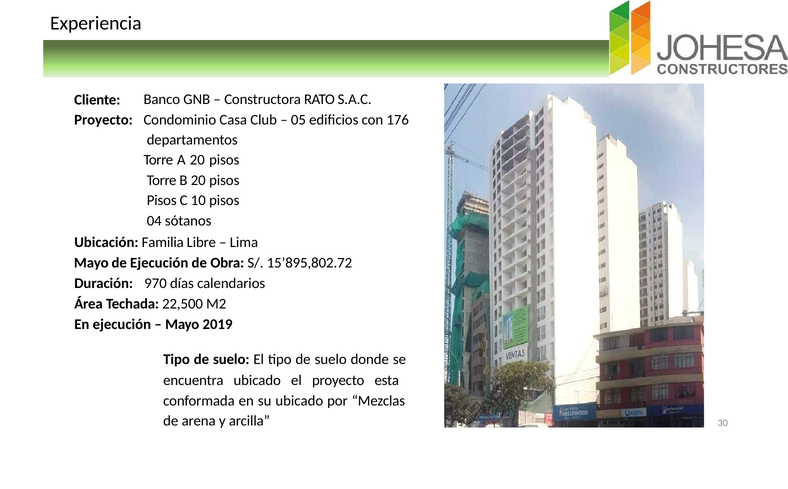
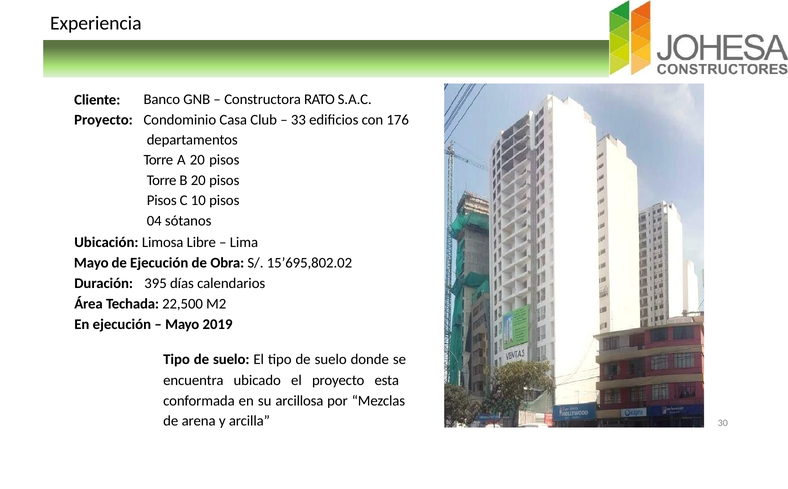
05: 05 -> 33 (298, 120)
Familia: Familia -> Limosa (163, 242)
15’895,802.72: 15’895,802.72 -> 15’695,802.02 (309, 263)
970: 970 -> 395 (156, 283)
su ubicado: ubicado -> arcillosa (299, 401)
